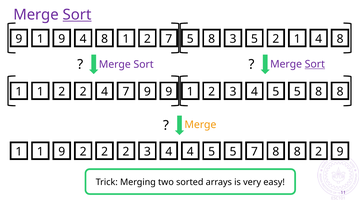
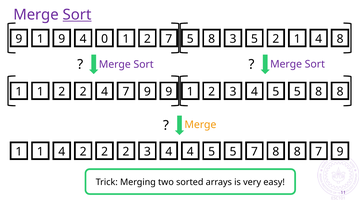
9 4 8: 8 -> 0 (105, 39)
Sort underline: present -> none (315, 64)
1 1 9: 9 -> 4 (62, 152)
8 2: 2 -> 7 (319, 152)
